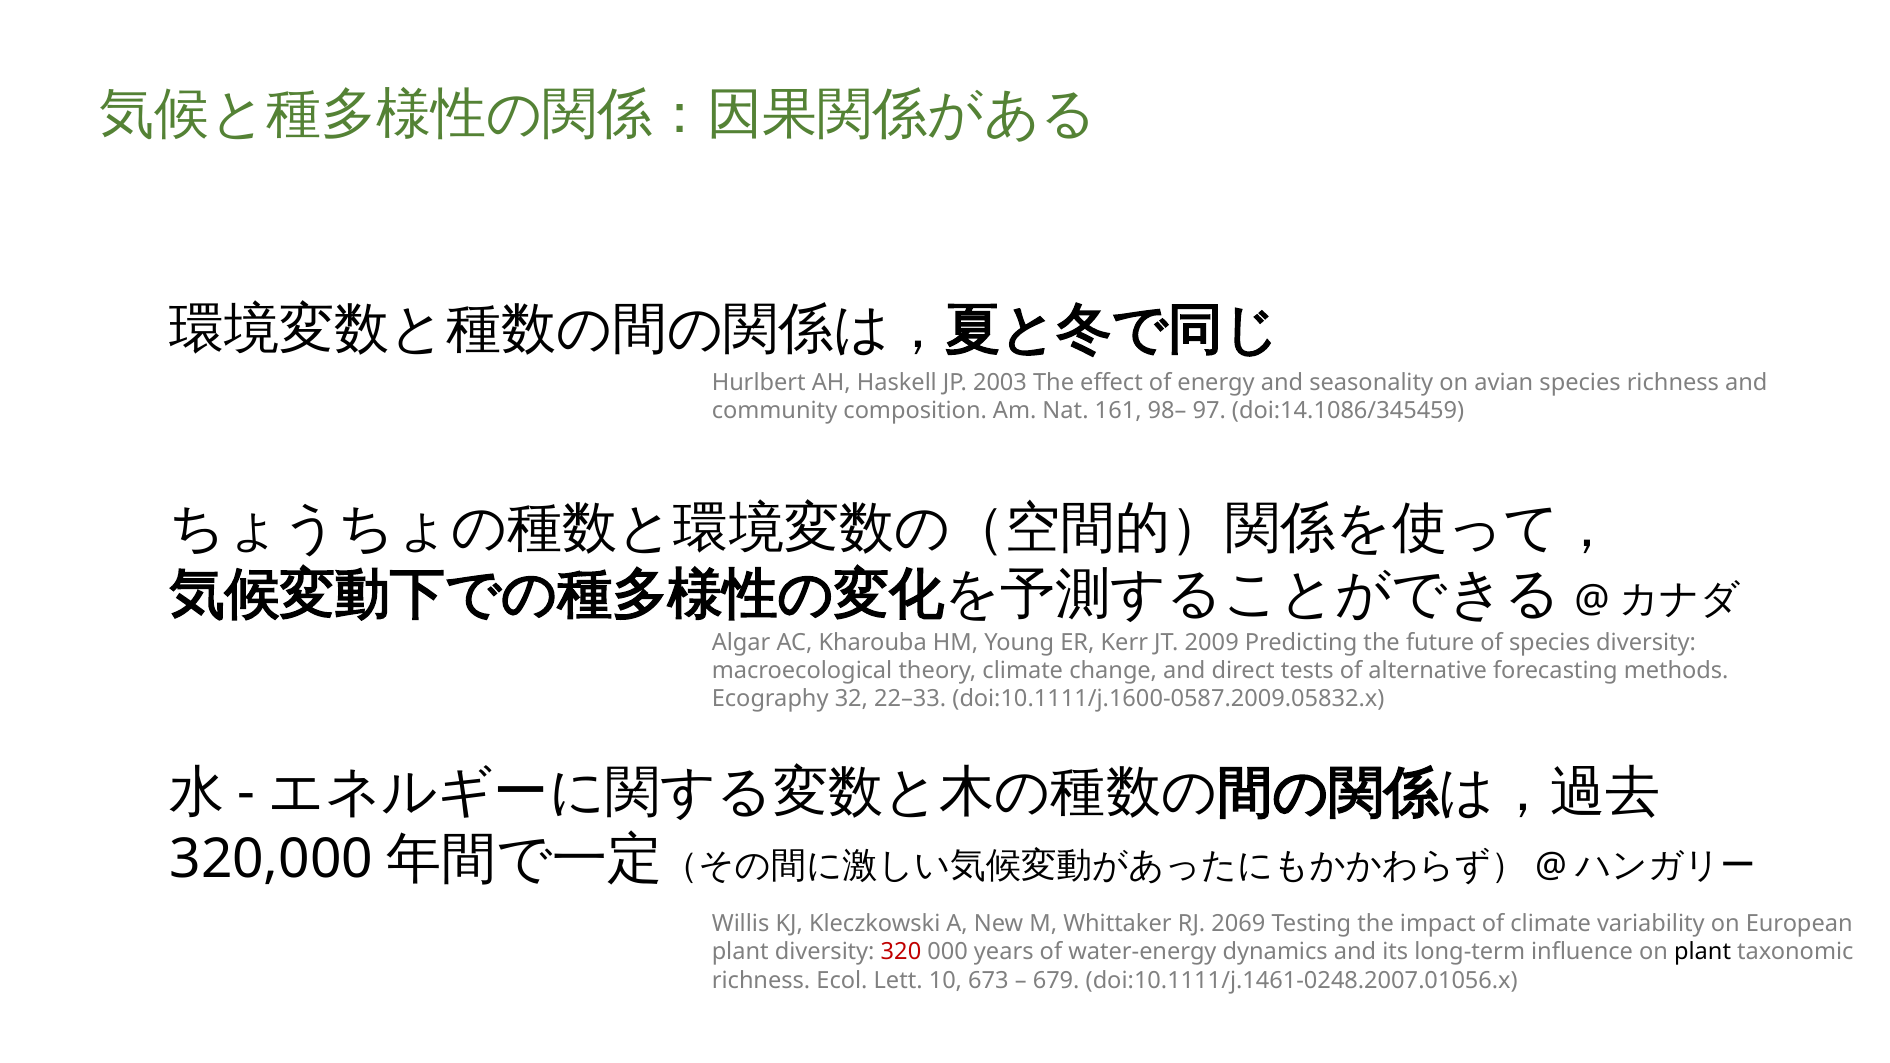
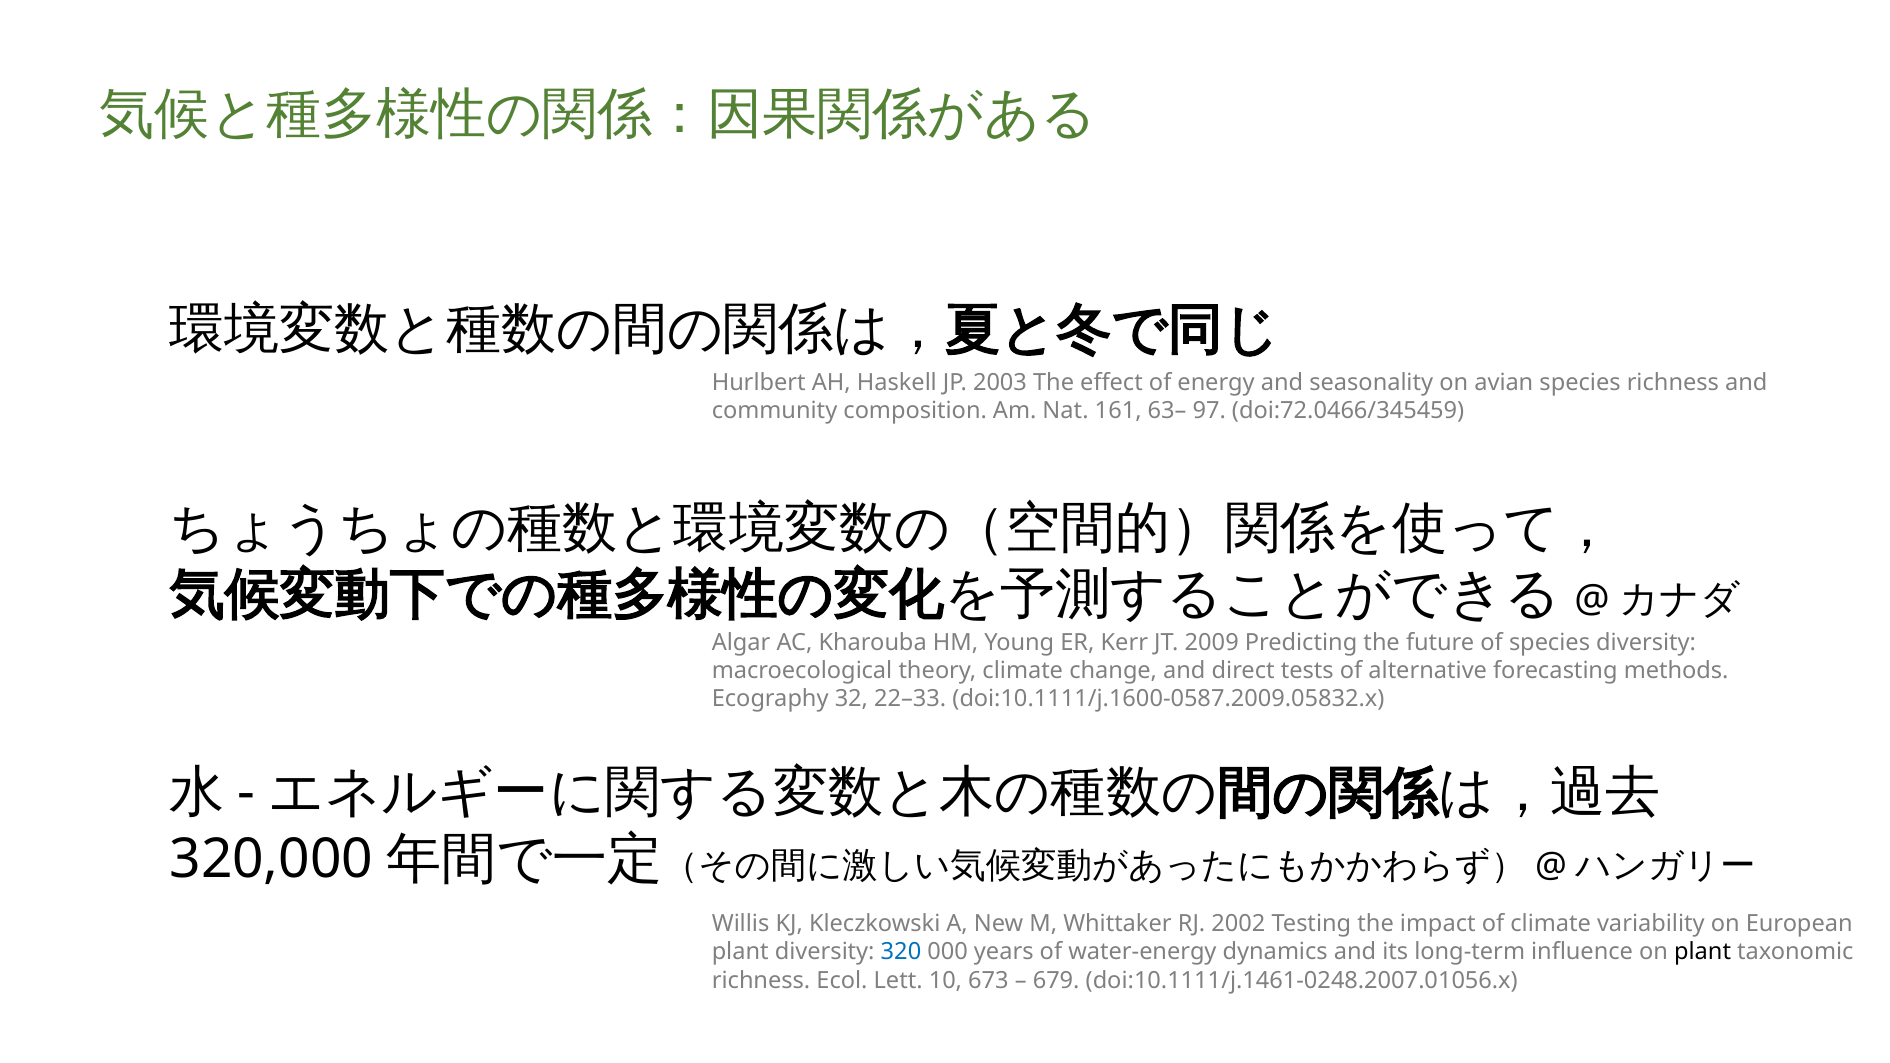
98–: 98– -> 63– (1167, 411)
doi:14.1086/345459: doi:14.1086/345459 -> doi:72.0466/345459 (1348, 411)
2069: 2069 -> 2002 (1238, 924)
320 colour: red -> blue (901, 952)
